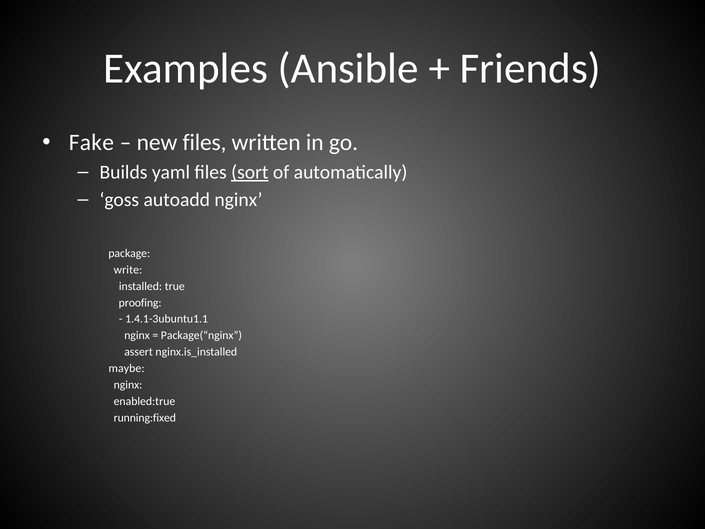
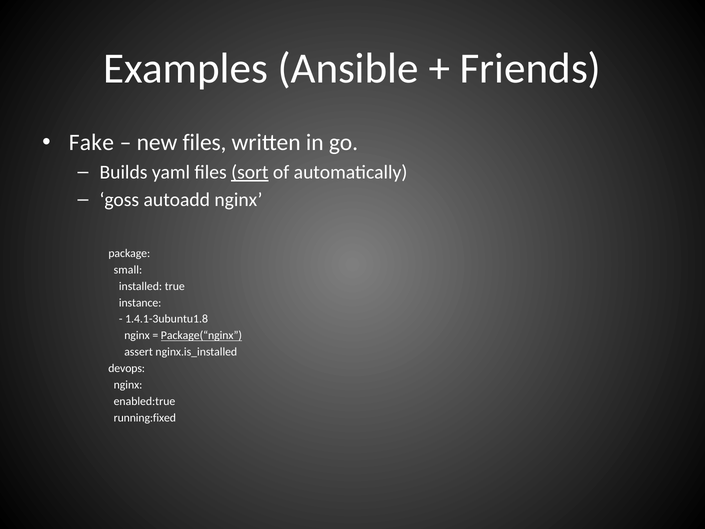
write: write -> small (128, 270)
proofing: proofing -> instance (140, 302)
1.4.1-3ubuntu1.1: 1.4.1-3ubuntu1.1 -> 1.4.1-3ubuntu1.8 (167, 319)
Package(“nginx underline: none -> present (201, 335)
maybe: maybe -> devops (127, 368)
